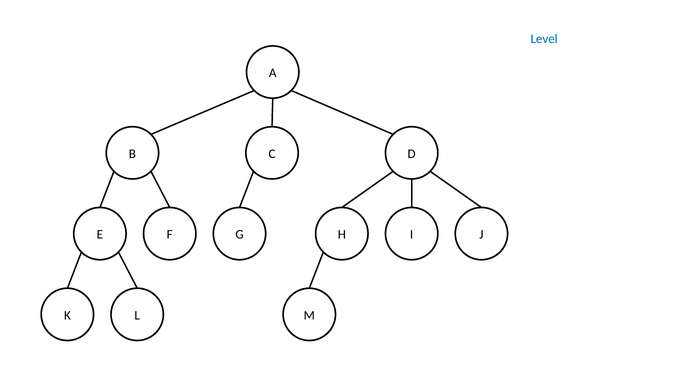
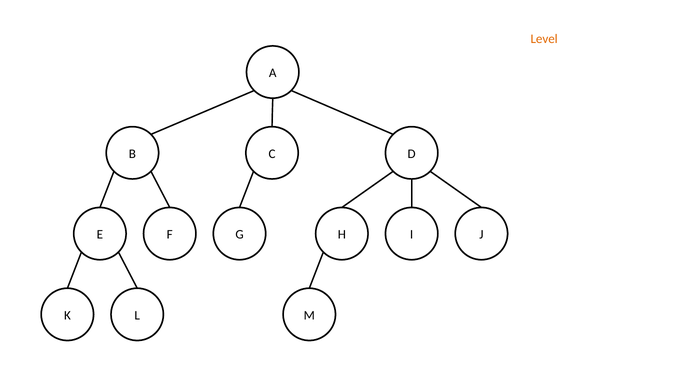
Level colour: blue -> orange (544, 39)
